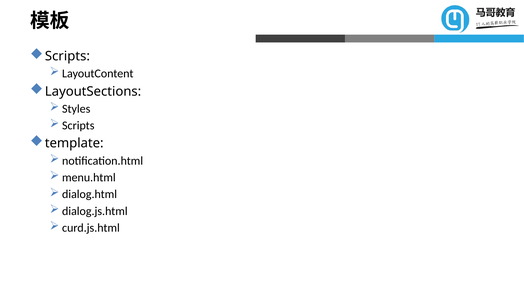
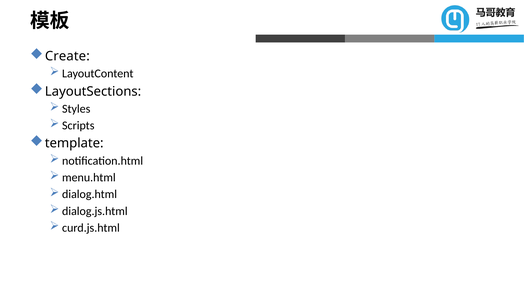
Scripts: Scripts -> Create (67, 56)
